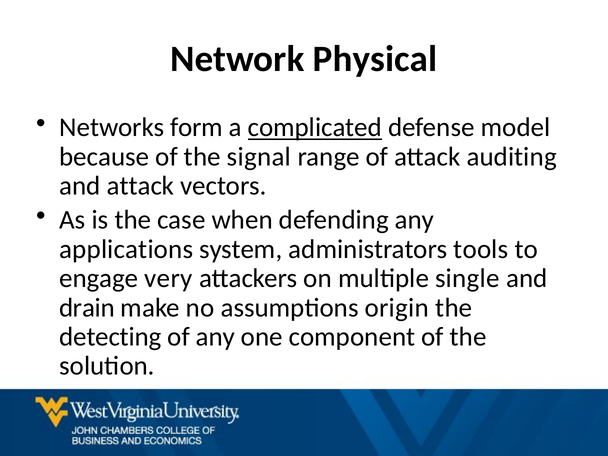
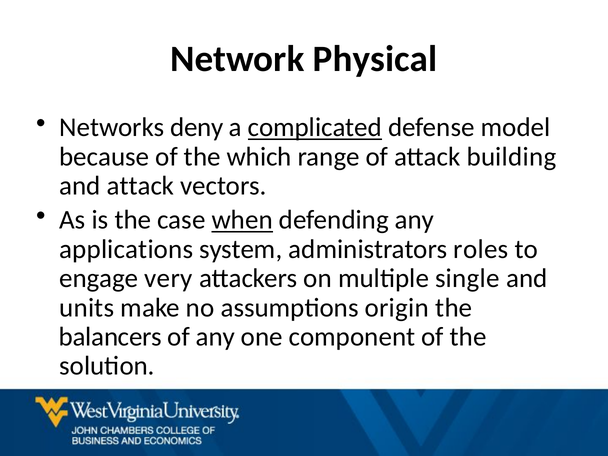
form: form -> deny (197, 128)
signal: signal -> which (259, 157)
auditing: auditing -> building (512, 157)
when underline: none -> present (242, 220)
tools: tools -> roles (481, 249)
drain: drain -> units (87, 308)
detecting: detecting -> balancers (110, 337)
